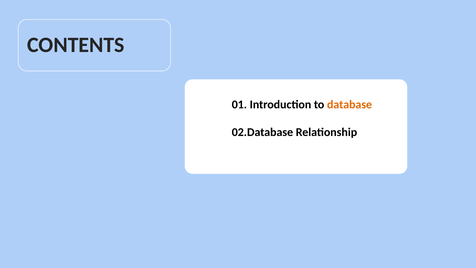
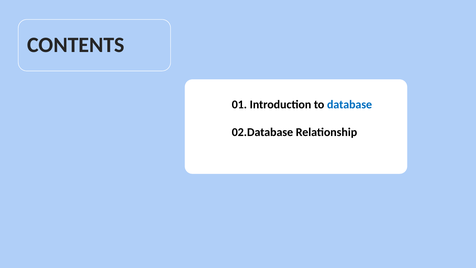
database colour: orange -> blue (350, 104)
